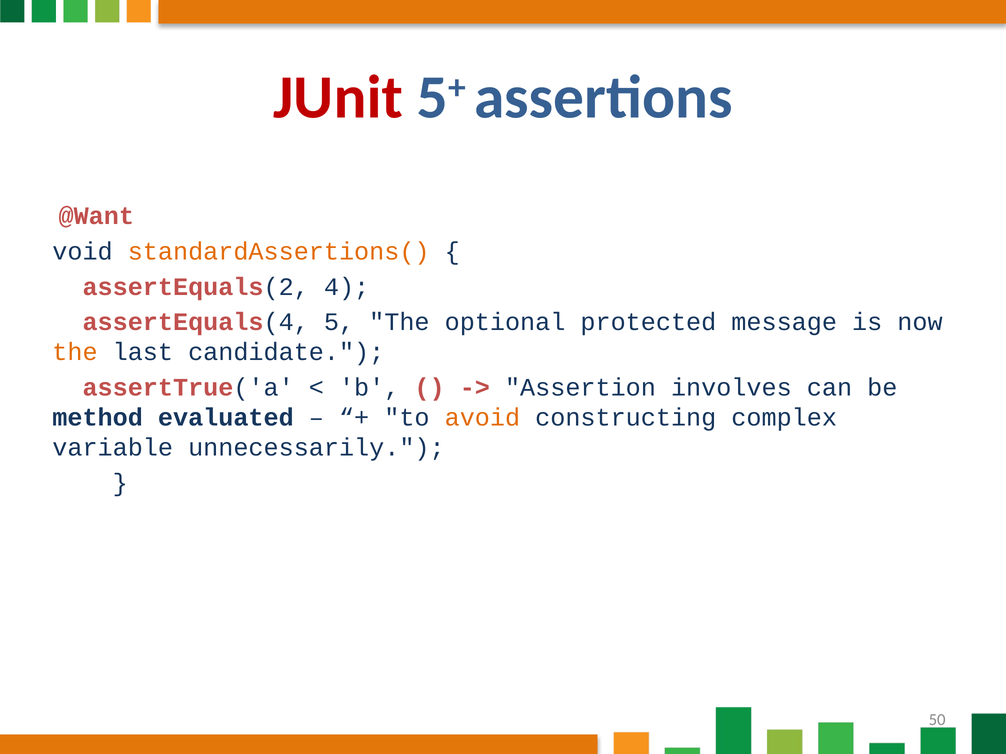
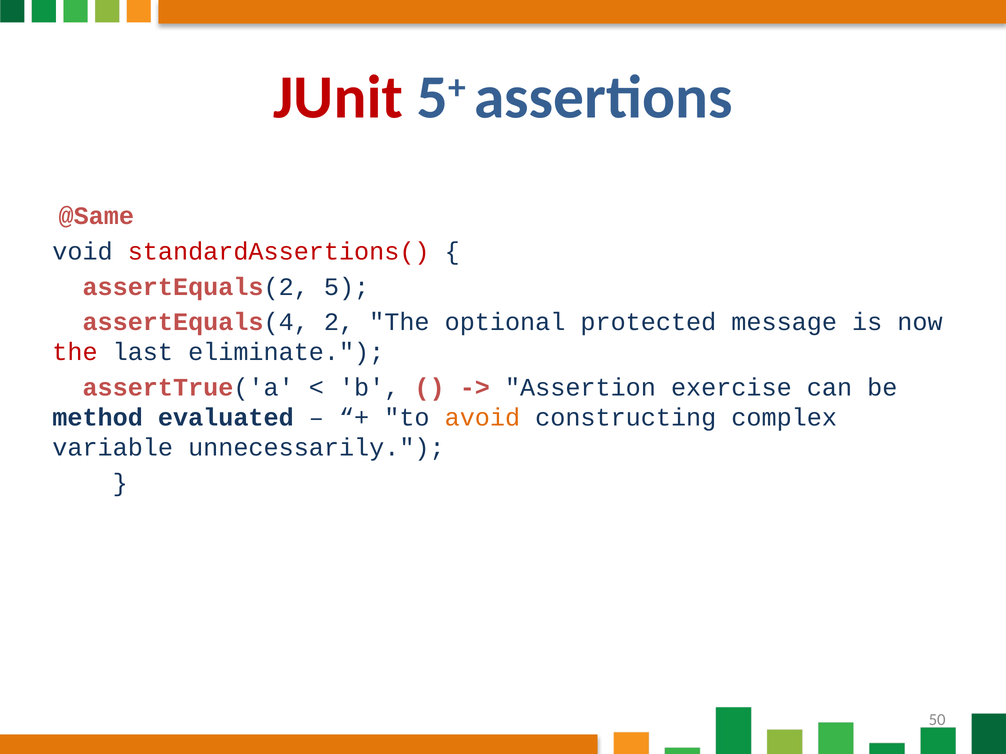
@Want: @Want -> @Same (96, 216)
standardAssertions( colour: orange -> red (279, 252)
4: 4 -> 5 (347, 287)
5: 5 -> 2 (339, 322)
the colour: orange -> red (75, 352)
candidate: candidate -> eliminate (286, 352)
involves: involves -> exercise (731, 388)
